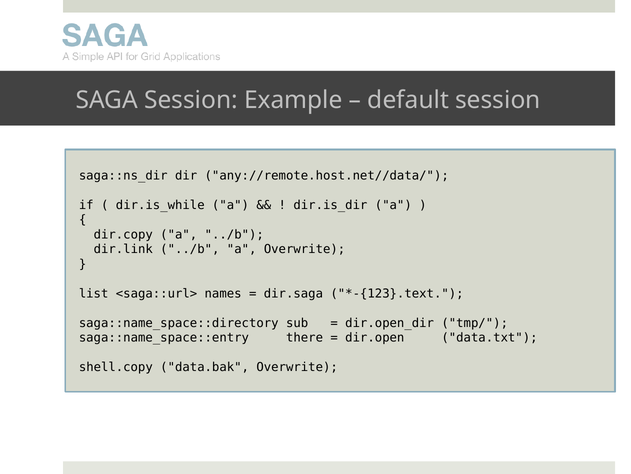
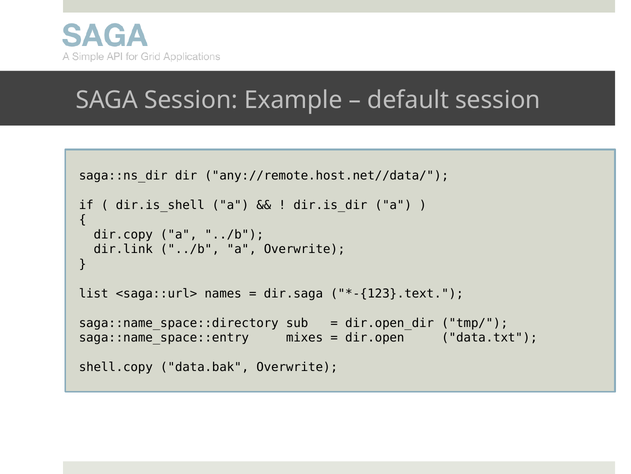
dir.is_while: dir.is_while -> dir.is_shell (160, 205)
there: there -> mixes (305, 337)
